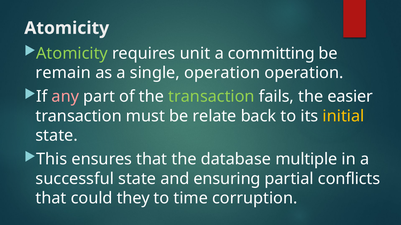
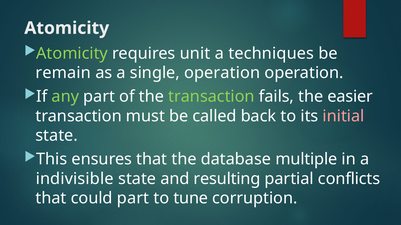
committing: committing -> techniques (271, 54)
any colour: pink -> light green (65, 97)
relate: relate -> called (215, 116)
initial colour: yellow -> pink (344, 116)
successful: successful -> indivisible (75, 179)
ensuring: ensuring -> resulting (227, 179)
could they: they -> part (133, 199)
time: time -> tune (191, 199)
